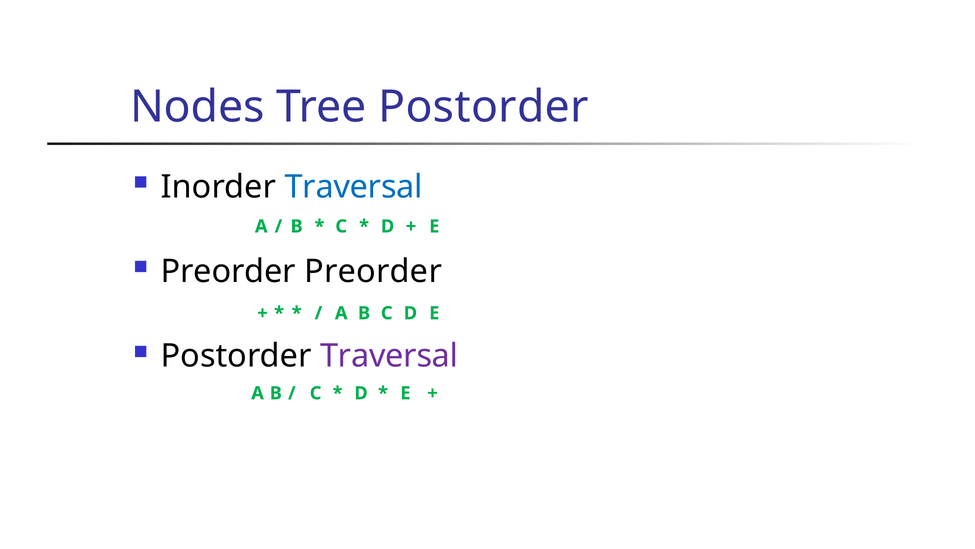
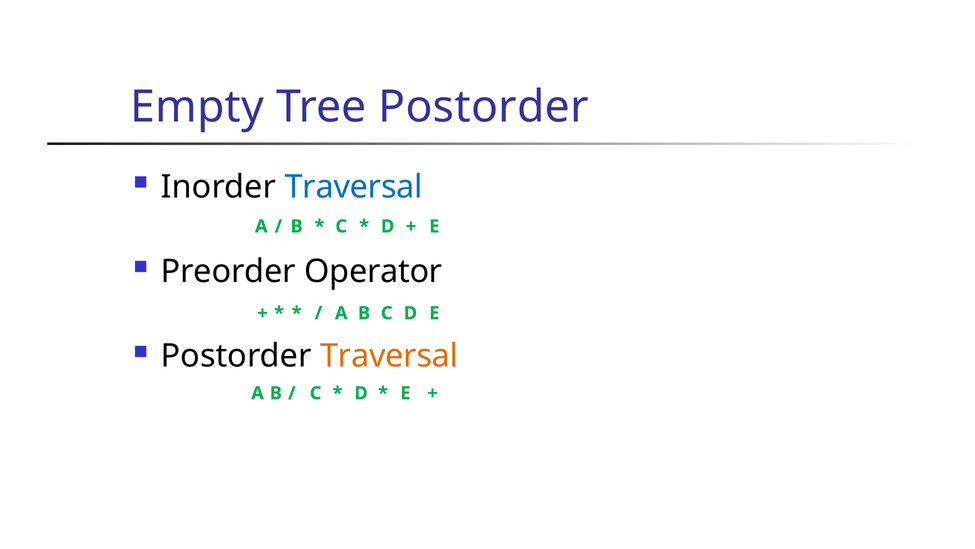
Nodes: Nodes -> Empty (197, 107)
Preorder Preorder: Preorder -> Operator (373, 271)
Traversal colour: purple -> orange (389, 356)
